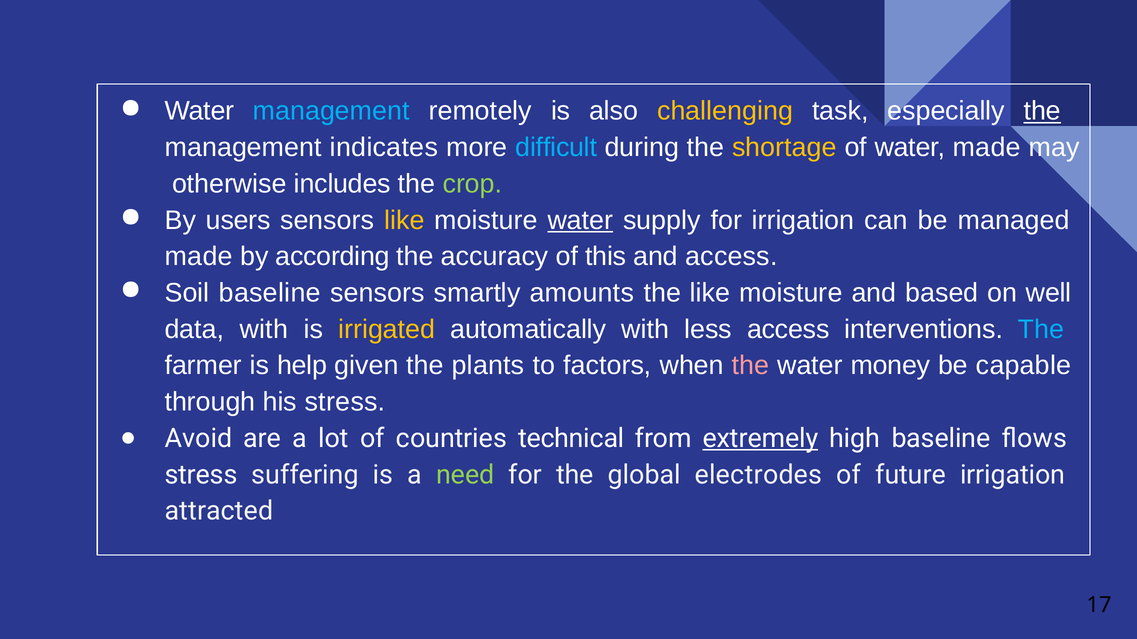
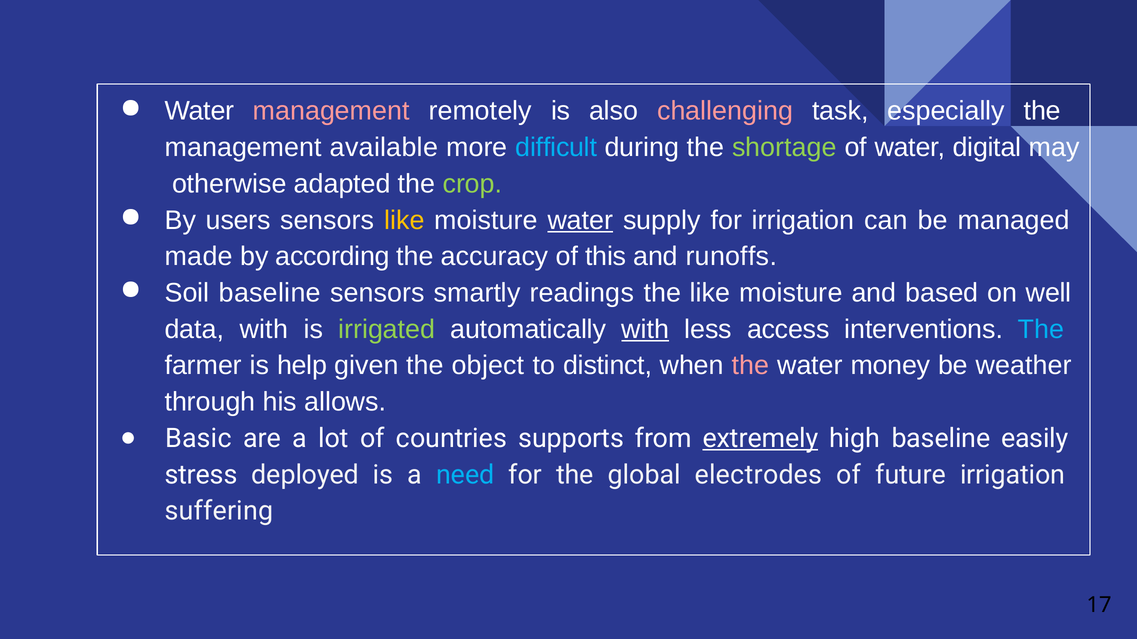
management colour: light blue -> pink (331, 111)
challenging colour: yellow -> pink (725, 111)
the underline: present -> none (1042, 111)
indicates: indicates -> available (384, 148)
shortage colour: yellow -> light green (784, 148)
water made: made -> digital (987, 148)
includes: includes -> adapted (342, 184)
and access: access -> runoffs (731, 257)
amounts: amounts -> readings (582, 293)
irrigated colour: yellow -> light green (387, 330)
with underline: none -> present (645, 330)
plants: plants -> object (488, 366)
factors: factors -> distinct (608, 366)
capable: capable -> weather (1024, 366)
his stress: stress -> allows (345, 402)
Avoid: Avoid -> Basic (198, 439)
technical: technical -> supports (571, 439)
ﬂows: ﬂows -> easily (1035, 439)
suffering: suffering -> deployed (305, 475)
need colour: light green -> light blue (465, 475)
attracted: attracted -> suffering (219, 512)
